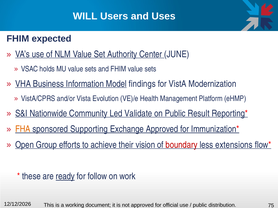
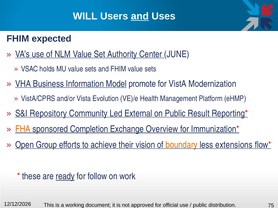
and underline: none -> present (140, 16)
findings: findings -> promote (142, 84)
Nationwide: Nationwide -> Repository (48, 114)
Validate: Validate -> External (138, 114)
Supporting: Supporting -> Completion (89, 129)
Exchange Approved: Approved -> Overview (162, 129)
boundary colour: red -> orange (182, 145)
